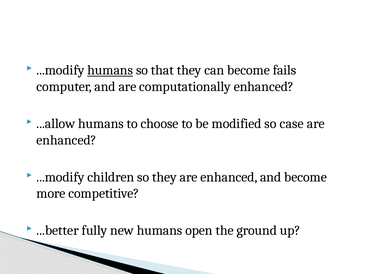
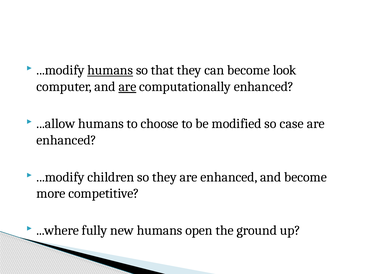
fails: fails -> look (285, 70)
are underline: none -> present (127, 87)
...better: ...better -> ...where (58, 230)
